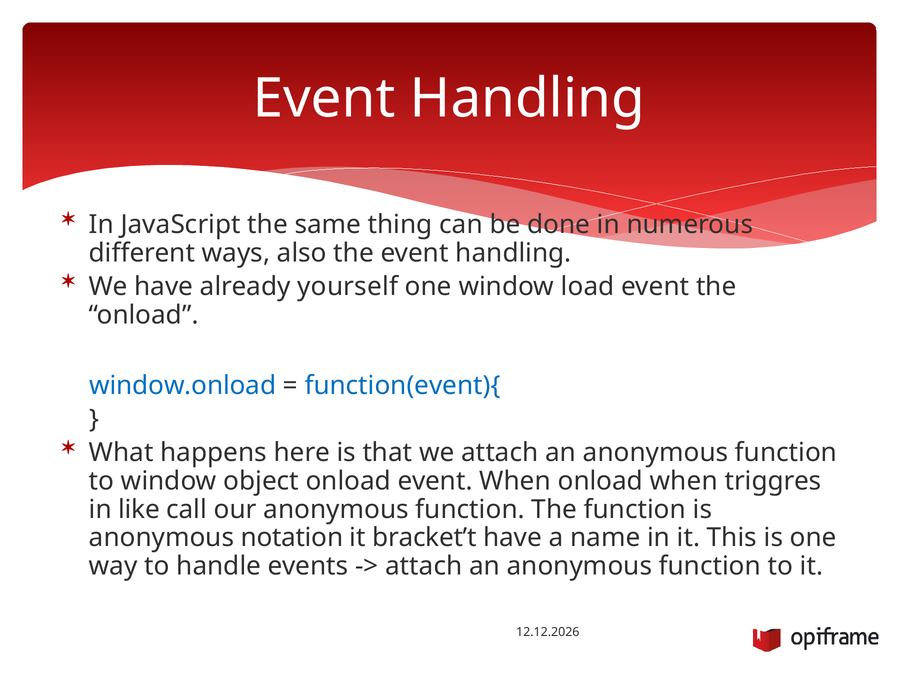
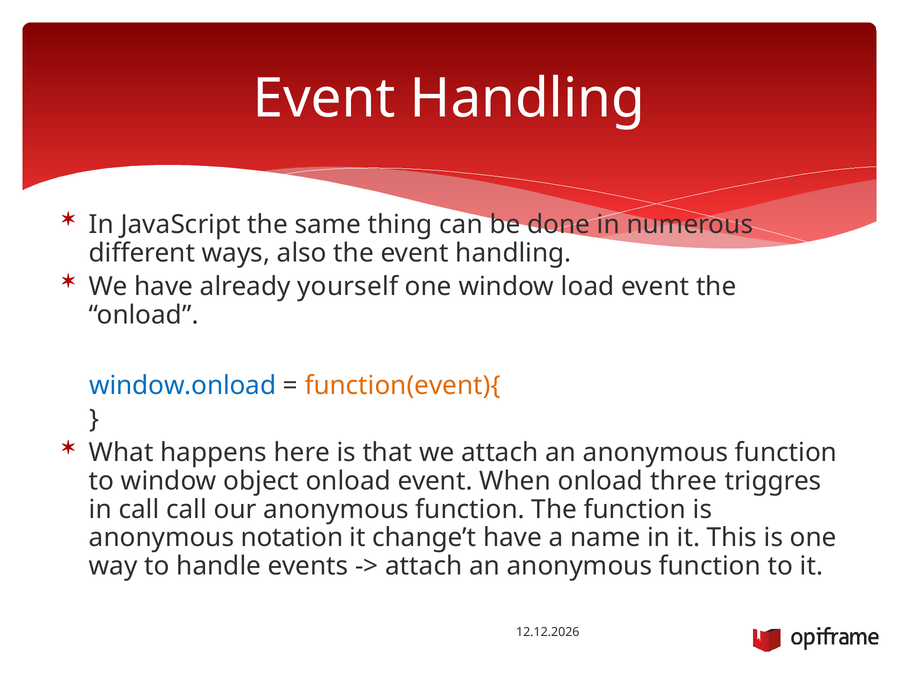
function(event){ colour: blue -> orange (403, 385)
onload when: when -> three (684, 481)
in like: like -> call (139, 509)
bracket’t: bracket’t -> change’t (424, 537)
